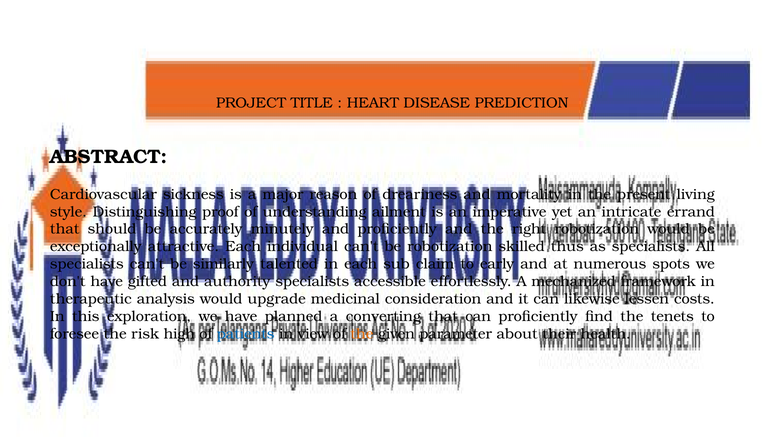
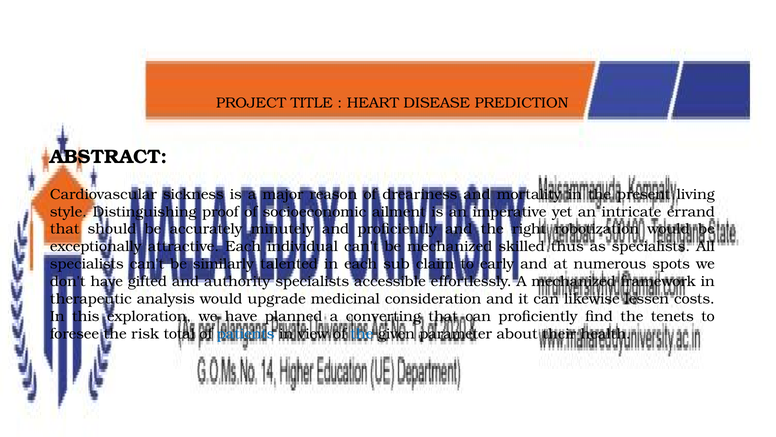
understanding: understanding -> socioeconomic (314, 211)
be robotization: robotization -> mechanized (450, 246)
high: high -> total (179, 334)
the colour: orange -> blue (362, 334)
